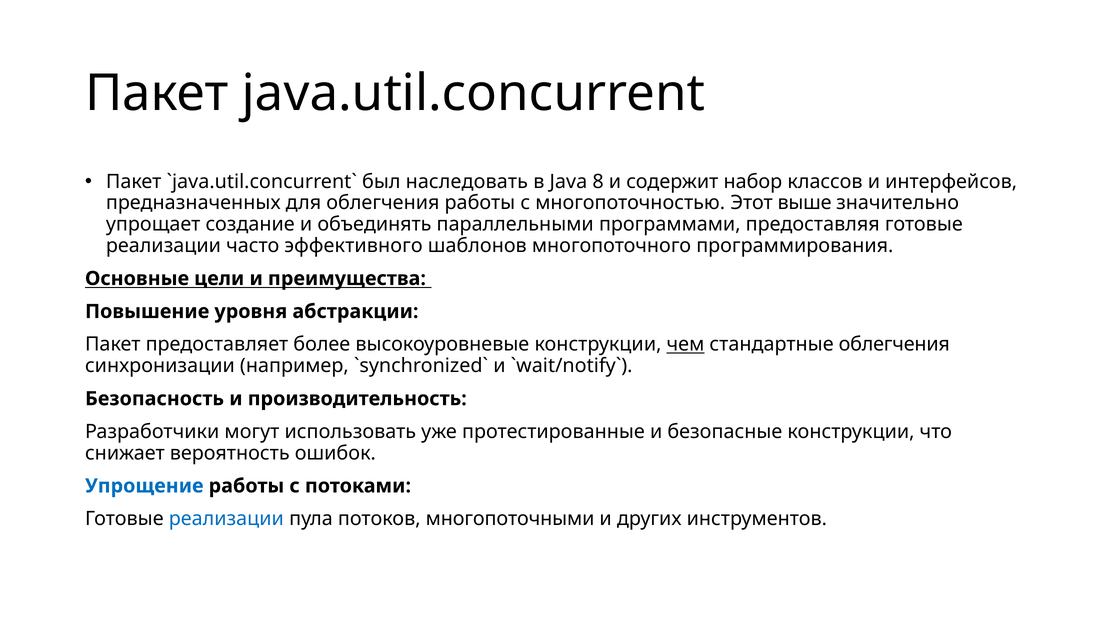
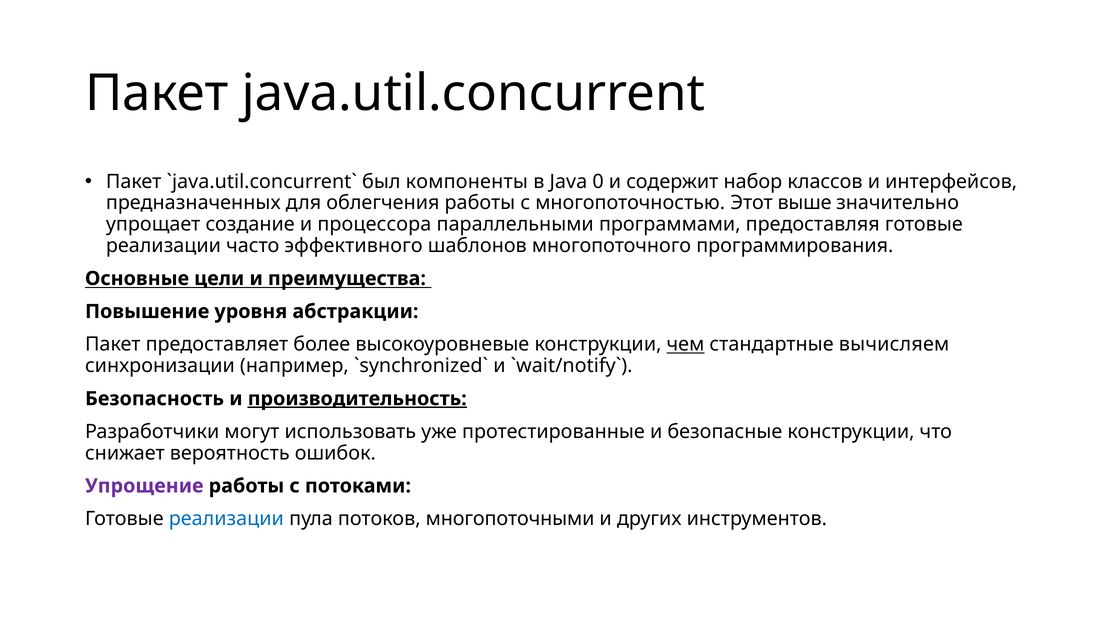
наследовать: наследовать -> компоненты (467, 182)
8: 8 -> 0 (598, 182)
объединять: объединять -> процессора (374, 224)
стандартные облегчения: облегчения -> вычисляем (894, 345)
производительность underline: none -> present (357, 399)
Упрощение colour: blue -> purple (144, 486)
